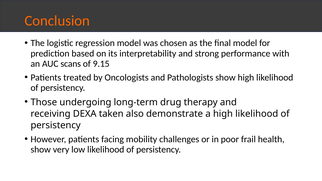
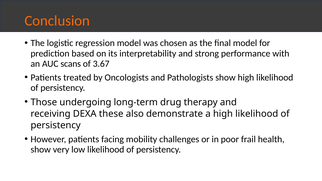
9.15: 9.15 -> 3.67 (101, 64)
taken: taken -> these (111, 114)
